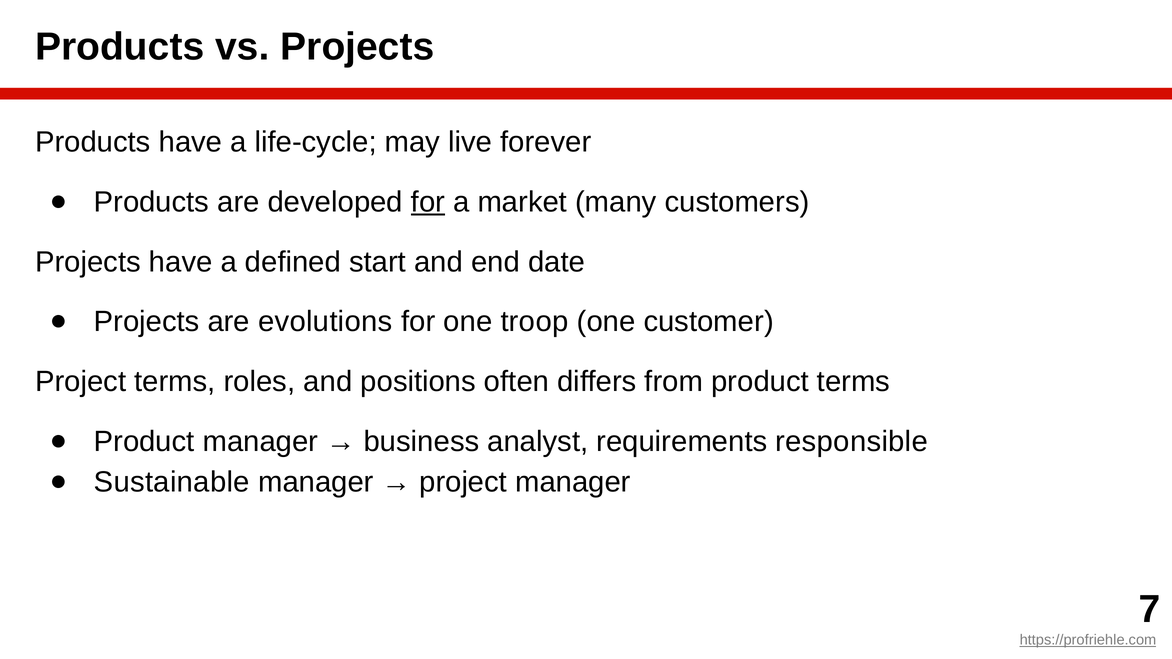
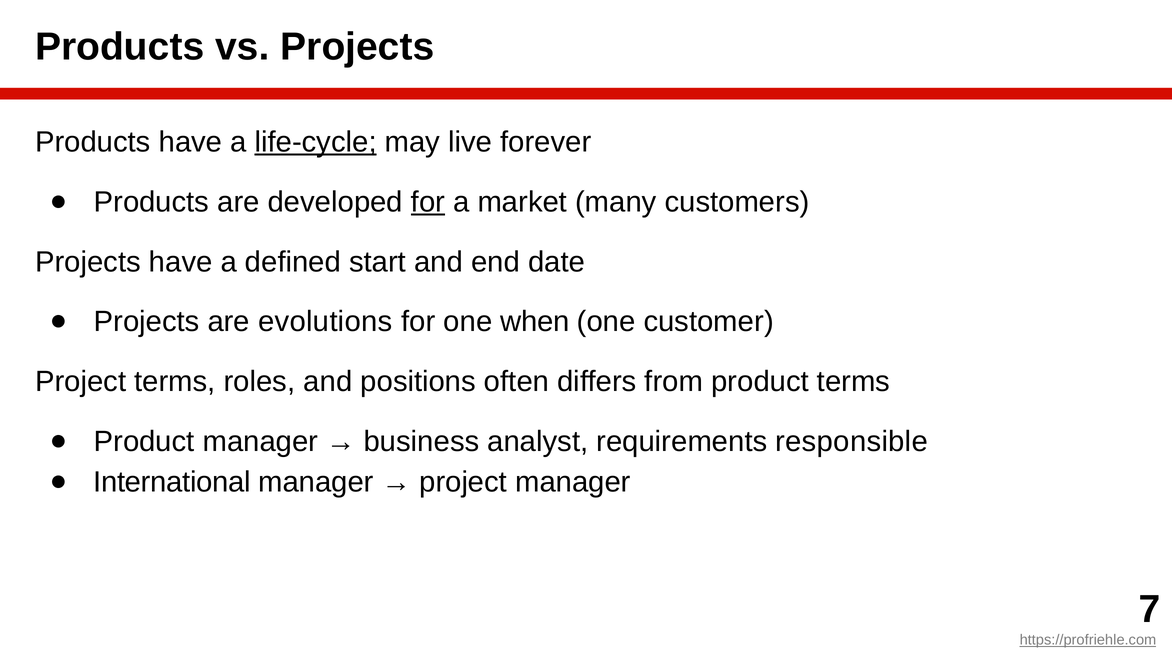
life-cycle underline: none -> present (316, 142)
troop: troop -> when (535, 322)
Sustainable: Sustainable -> International (172, 482)
